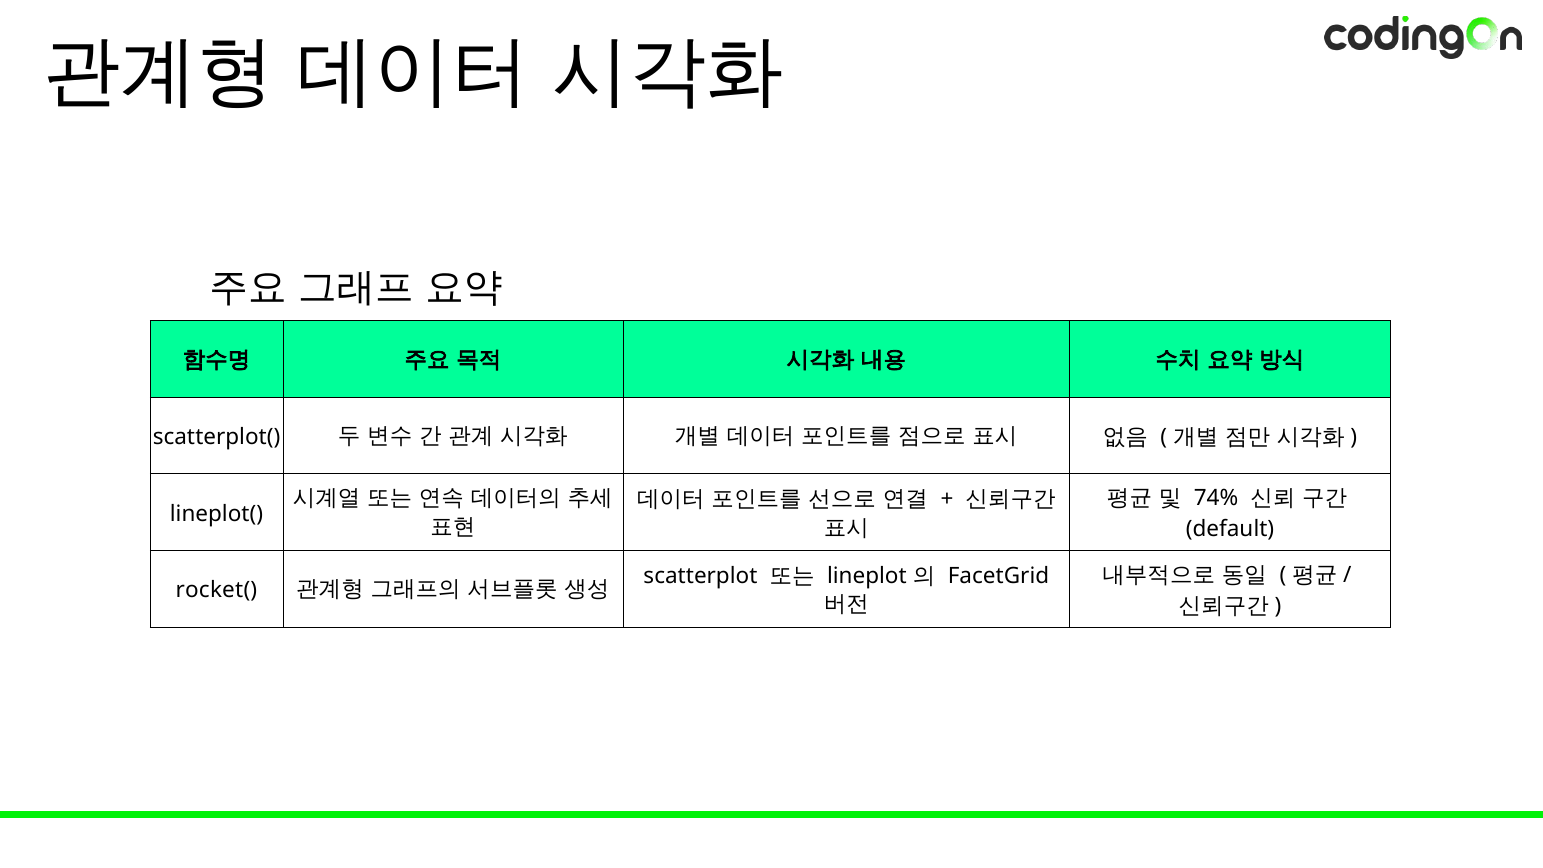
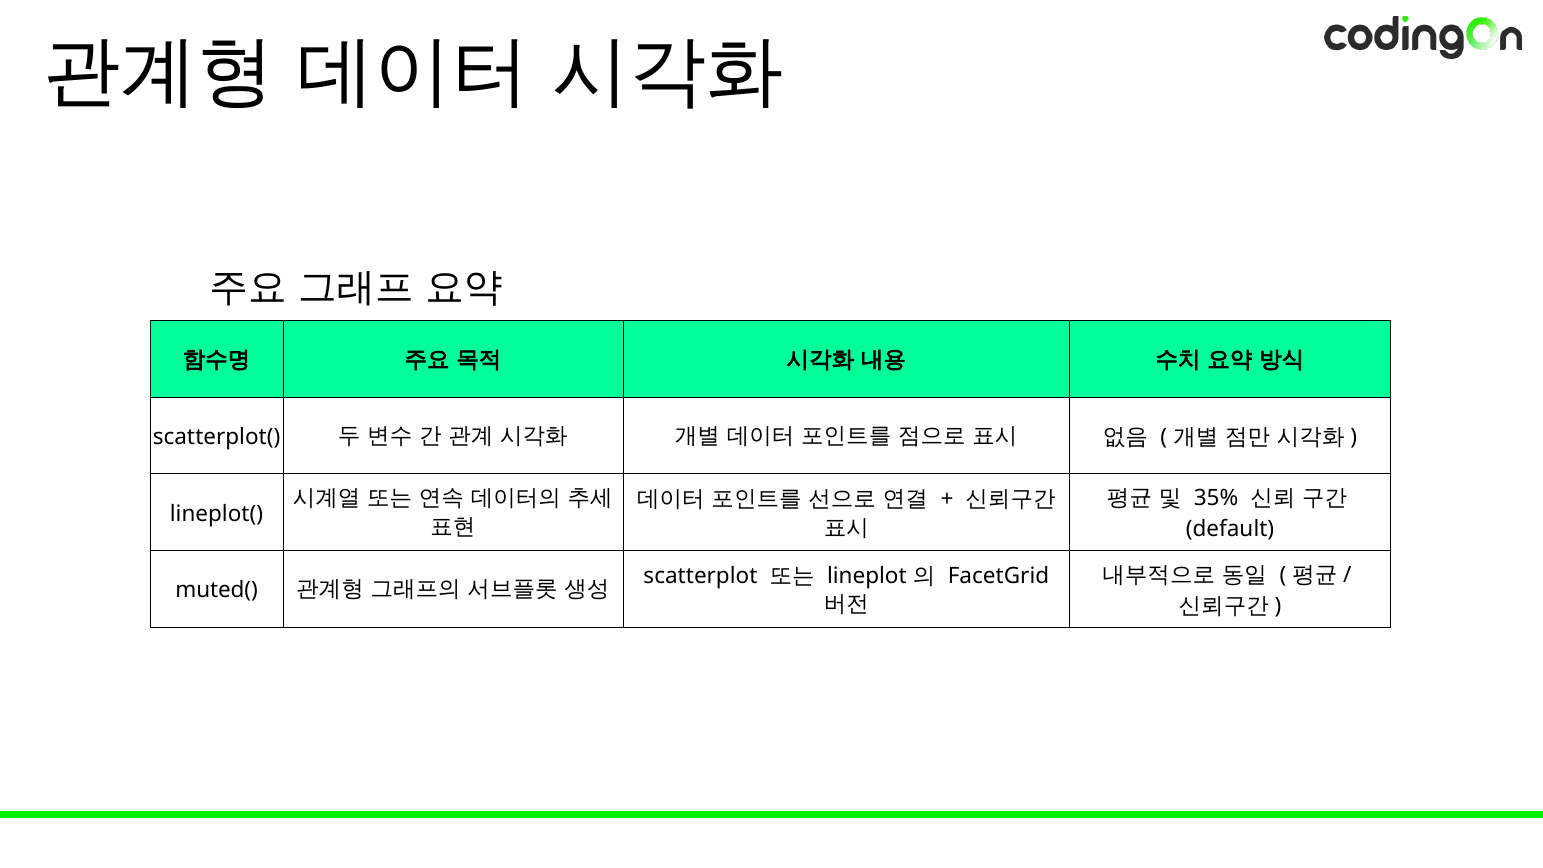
74%: 74% -> 35% (1216, 498)
rocket(: rocket( -> muted( (217, 590)
